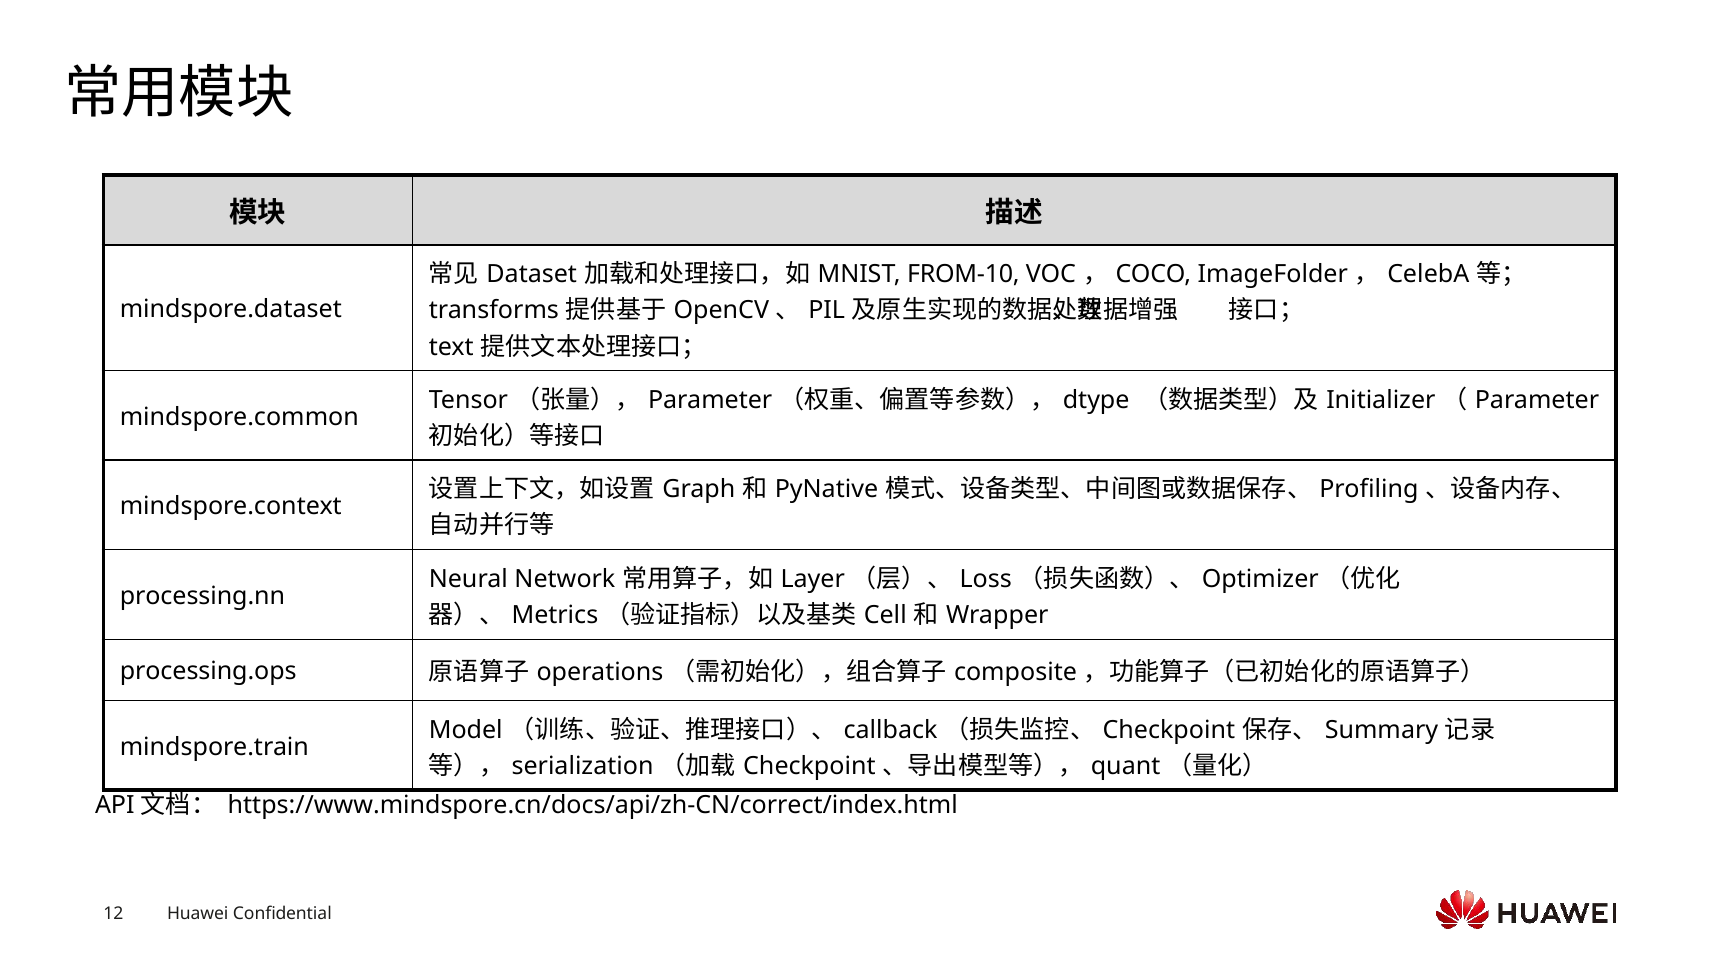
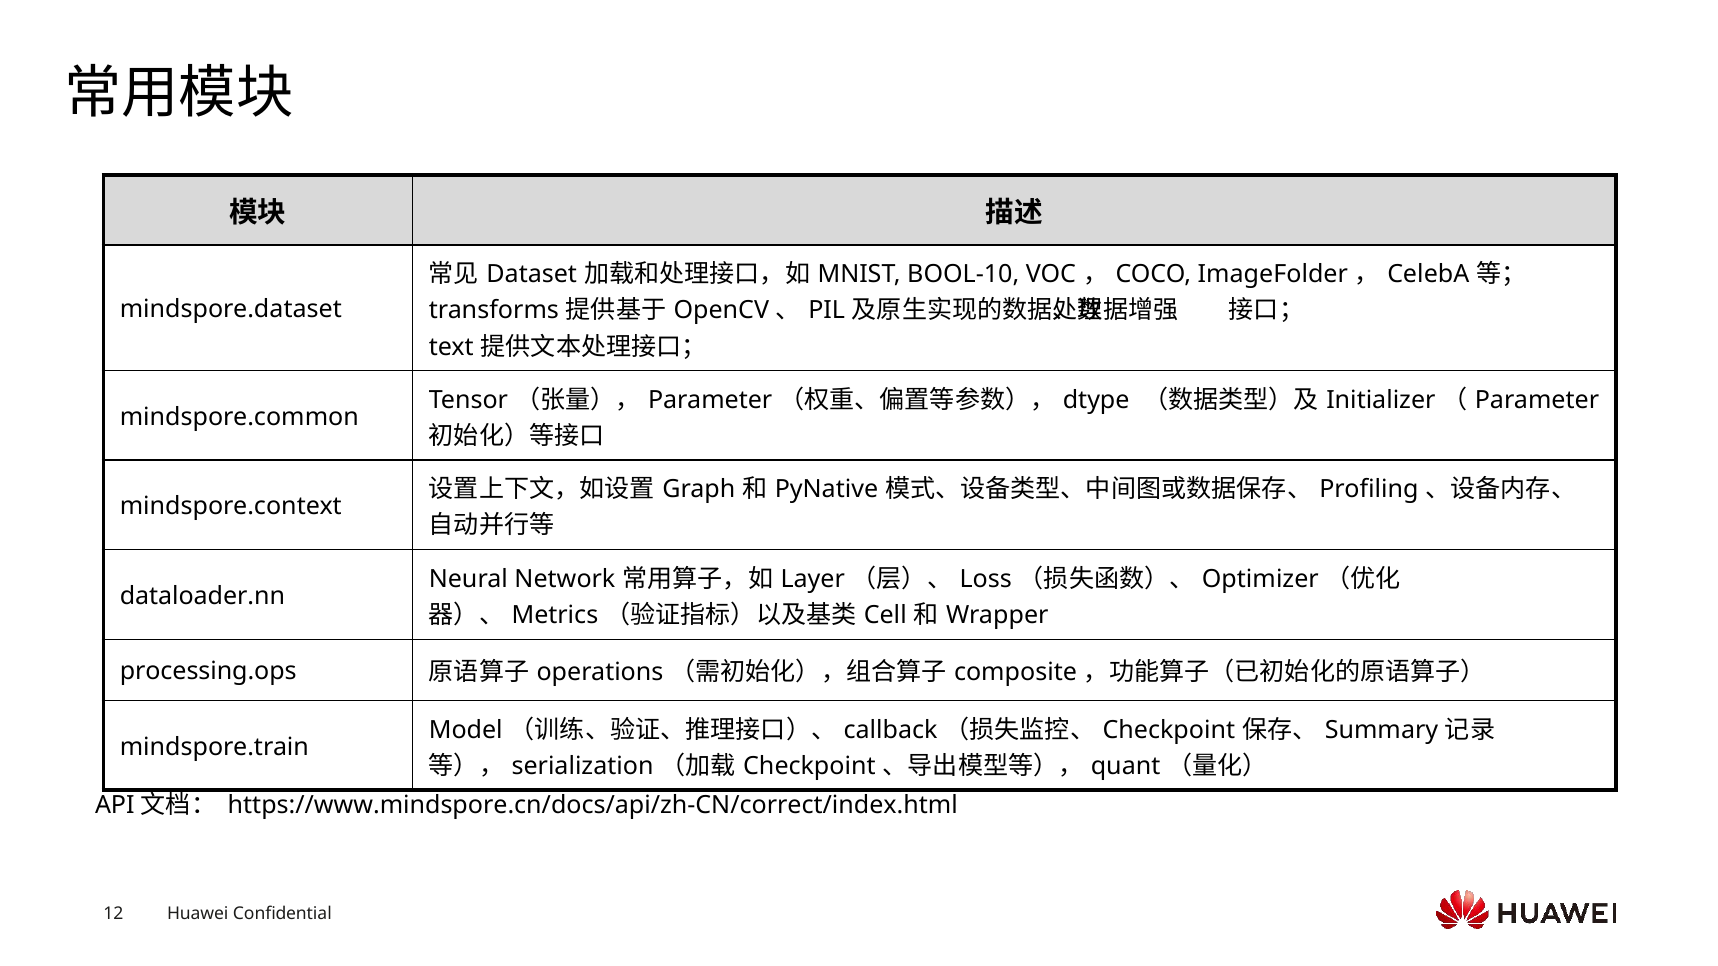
FROM-10: FROM-10 -> BOOL-10 (963, 274)
processing.nn: processing.nn -> dataloader.nn (202, 596)
